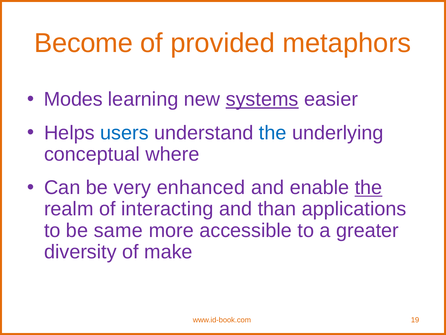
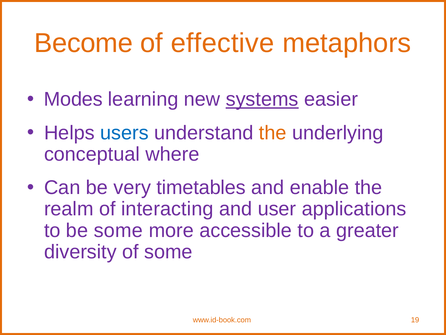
provided: provided -> effective (223, 43)
the colour: blue -> orange (273, 133)
enhanced: enhanced -> timetables (201, 187)
the underline: present -> none (369, 187)
than: than -> user (277, 209)
be same: same -> some (118, 230)
of make: make -> some (168, 252)
